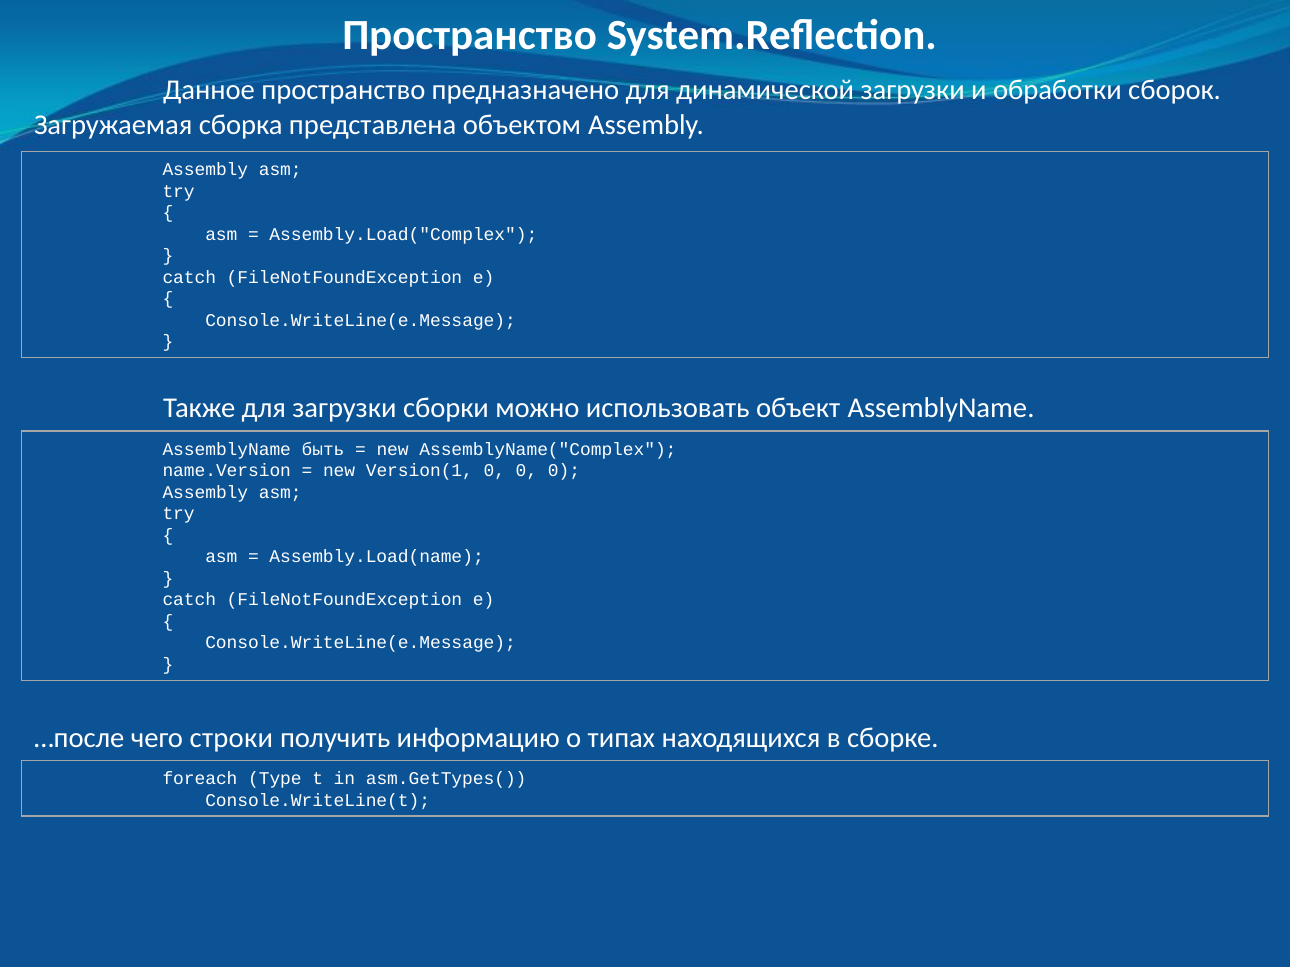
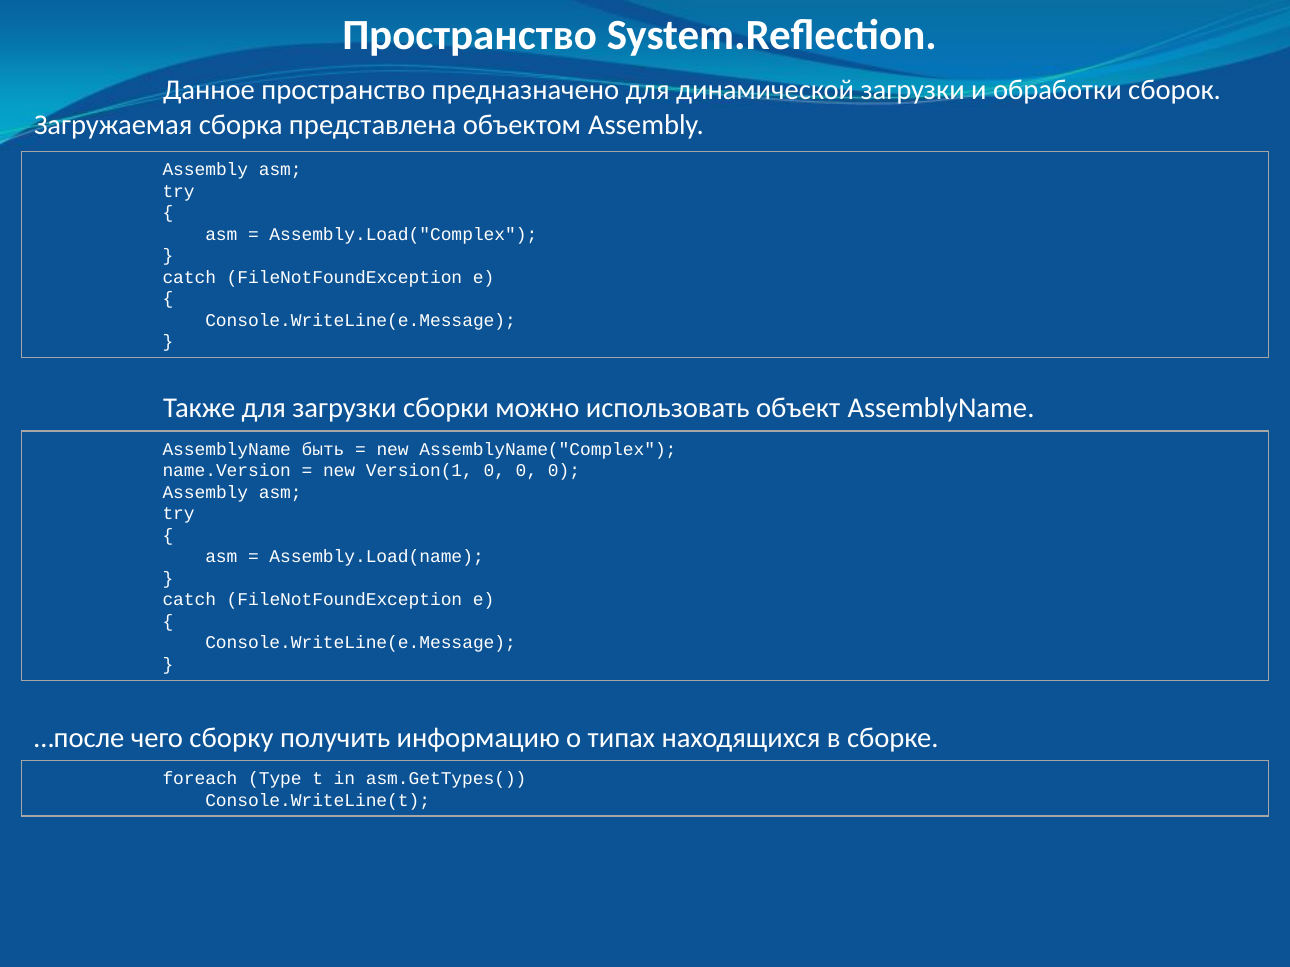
строки: строки -> сборку (232, 739)
